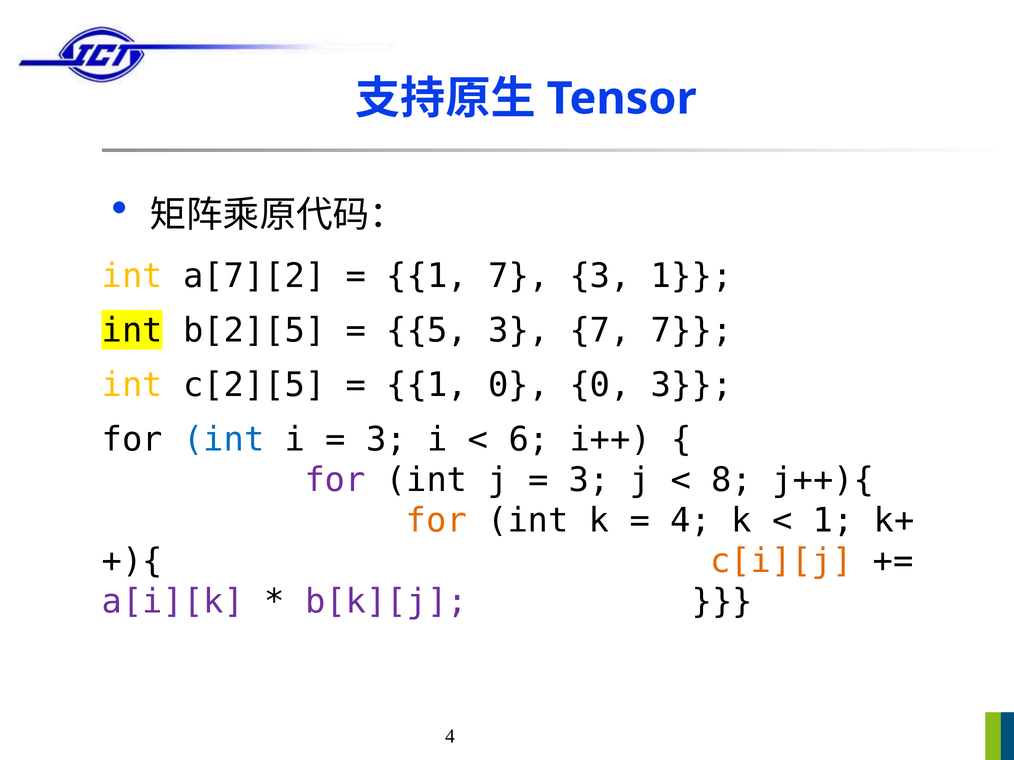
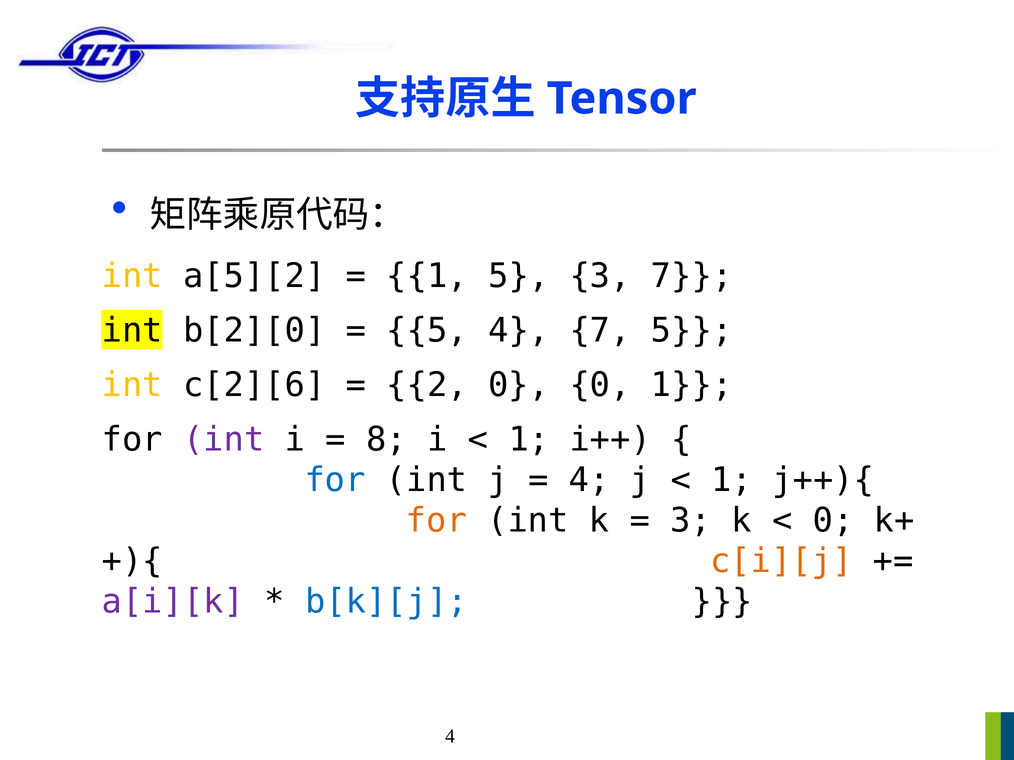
a[7][2: a[7][2 -> a[5][2 (254, 276)
1 7: 7 -> 5 (519, 276)
3 1: 1 -> 7 (692, 276)
b[2][5: b[2][5 -> b[2][0 (254, 331)
5 3: 3 -> 4 (519, 331)
7 7: 7 -> 5 (692, 331)
c[2][5: c[2][5 -> c[2][6 (254, 385)
1: 1 -> 2 (427, 385)
0 3: 3 -> 1 (692, 385)
int colour: blue -> purple (224, 440)
3: 3 -> 8 (387, 440)
6: 6 -> 1 (529, 440)
for colour: purple -> blue (335, 481)
3: 3 -> 4 (589, 481)
8: 8 -> 1 (732, 481)
4: 4 -> 3 (691, 521)
1: 1 -> 0 (833, 521)
b[k][j colour: purple -> blue (387, 602)
